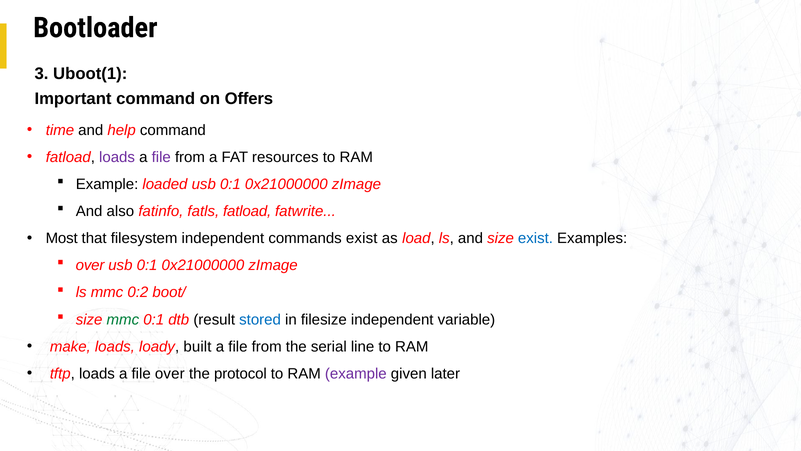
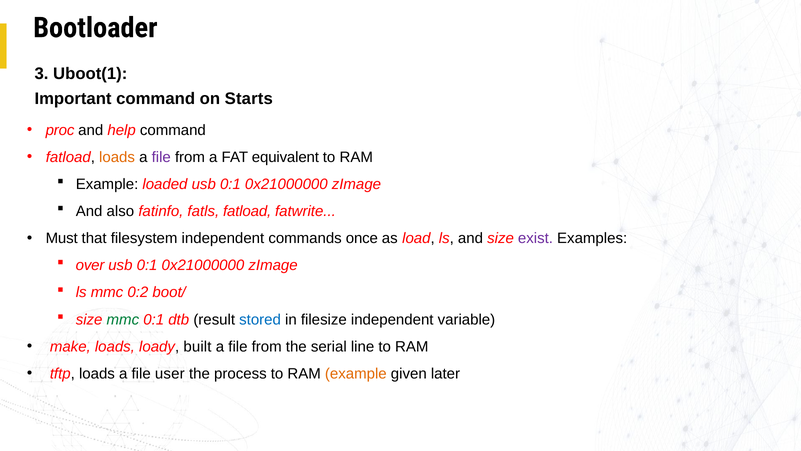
Offers: Offers -> Starts (249, 99)
time: time -> proc (60, 130)
loads colour: purple -> orange (117, 157)
resources: resources -> equivalent (285, 157)
Most: Most -> Must (62, 238)
commands exist: exist -> once (362, 238)
exist colour: blue -> purple (535, 238)
file over: over -> user (170, 373)
protocol: protocol -> process (240, 373)
example colour: purple -> orange (356, 373)
